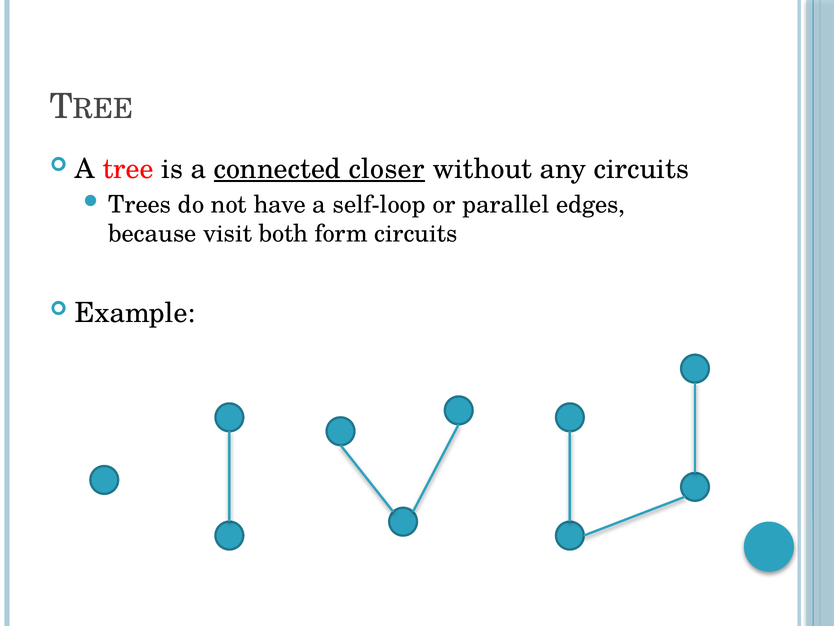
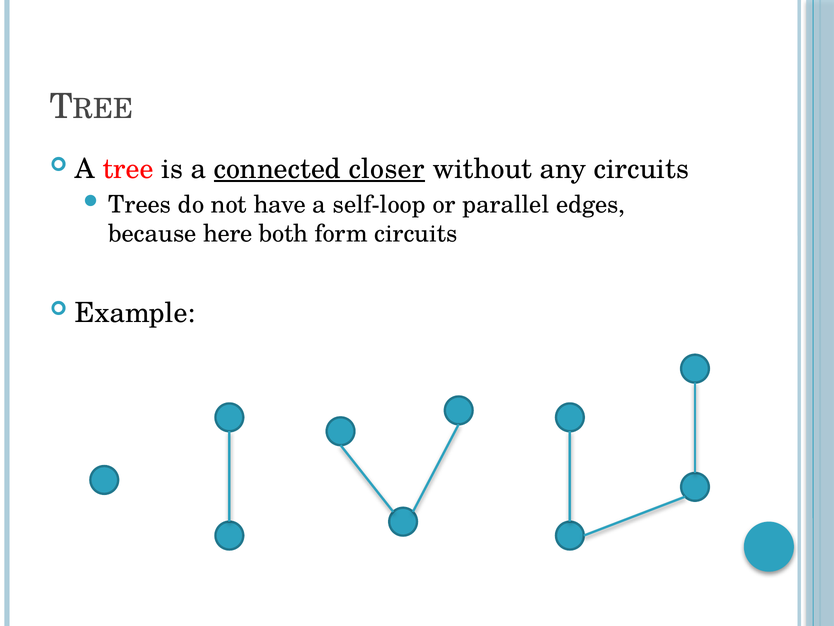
visit: visit -> here (228, 234)
